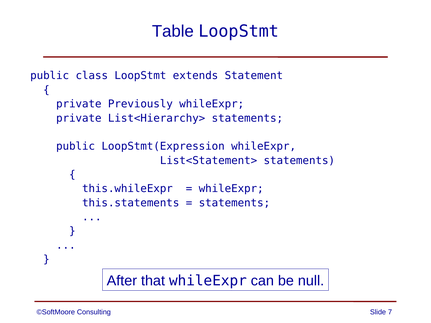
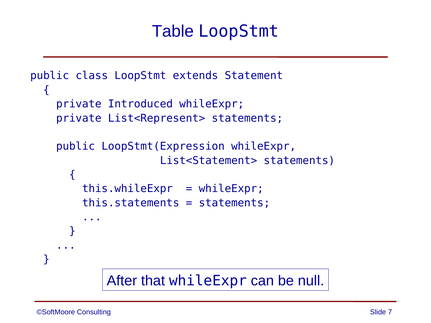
Previously: Previously -> Introduced (140, 104)
List<Hierarchy>: List<Hierarchy> -> List<Represent> (157, 118)
